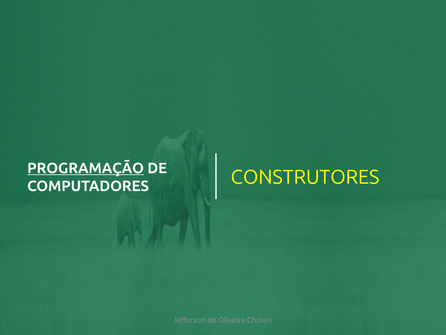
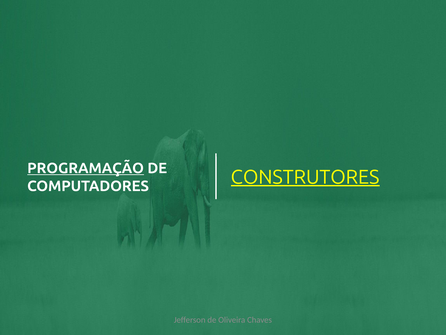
CONSTRUTORES underline: none -> present (305, 177)
